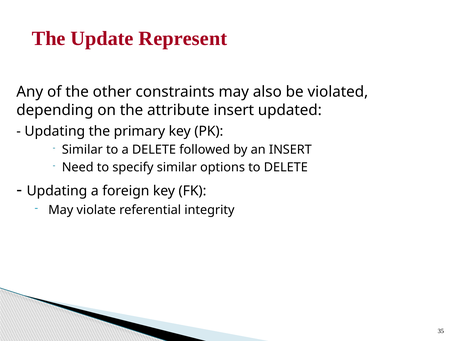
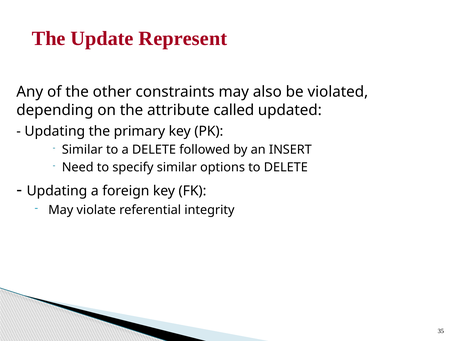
attribute insert: insert -> called (234, 110)
